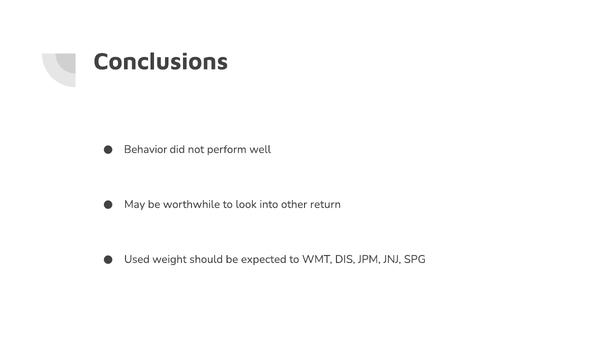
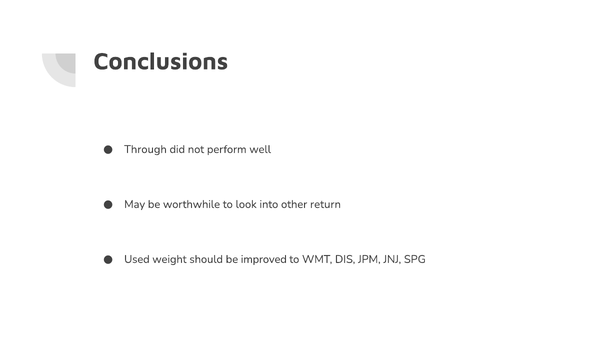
Behavior: Behavior -> Through (145, 149)
expected: expected -> improved (264, 259)
